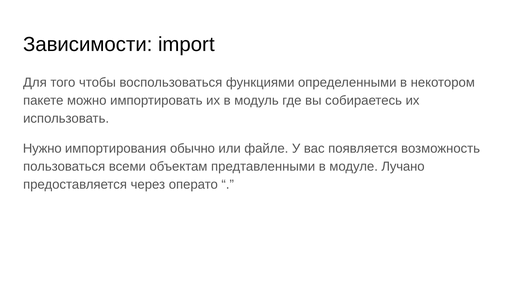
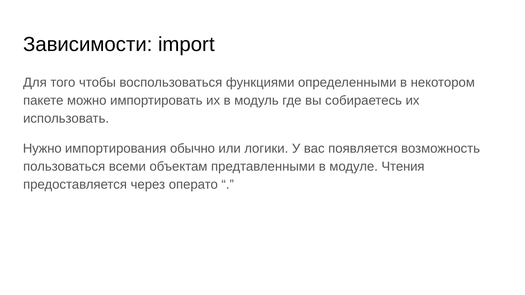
файле: файле -> логики (266, 149)
Лучано: Лучано -> Чтения (403, 167)
